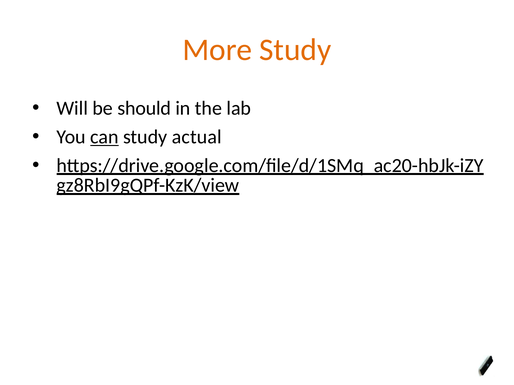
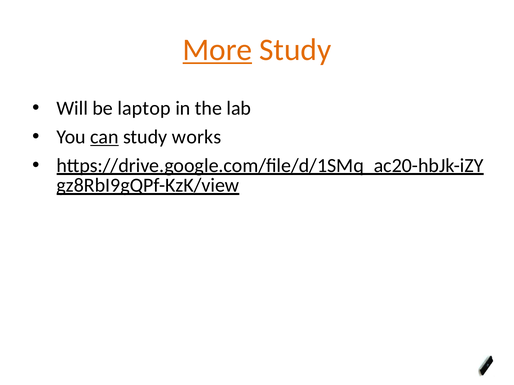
More underline: none -> present (217, 50)
should: should -> laptop (144, 108)
actual: actual -> works (197, 137)
